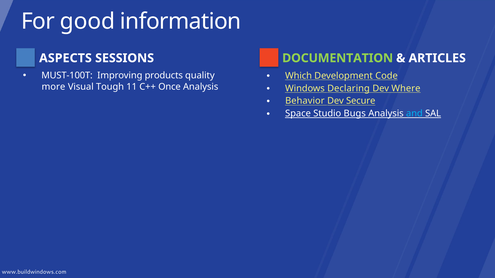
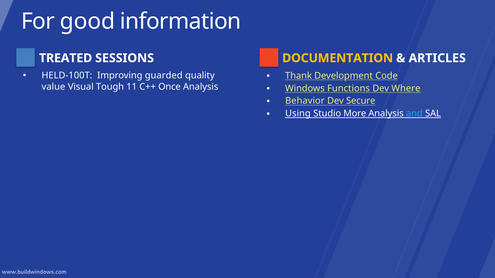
ASPECTS: ASPECTS -> TREATED (66, 58)
DOCUMENTATION colour: light green -> yellow (338, 58)
MUST-100T: MUST-100T -> HELD-100T (67, 76)
products: products -> guarded (164, 76)
Which: Which -> Thank (299, 76)
more: more -> value (53, 87)
Declaring: Declaring -> Functions (349, 88)
Space: Space -> Using (298, 114)
Bugs: Bugs -> More (355, 114)
